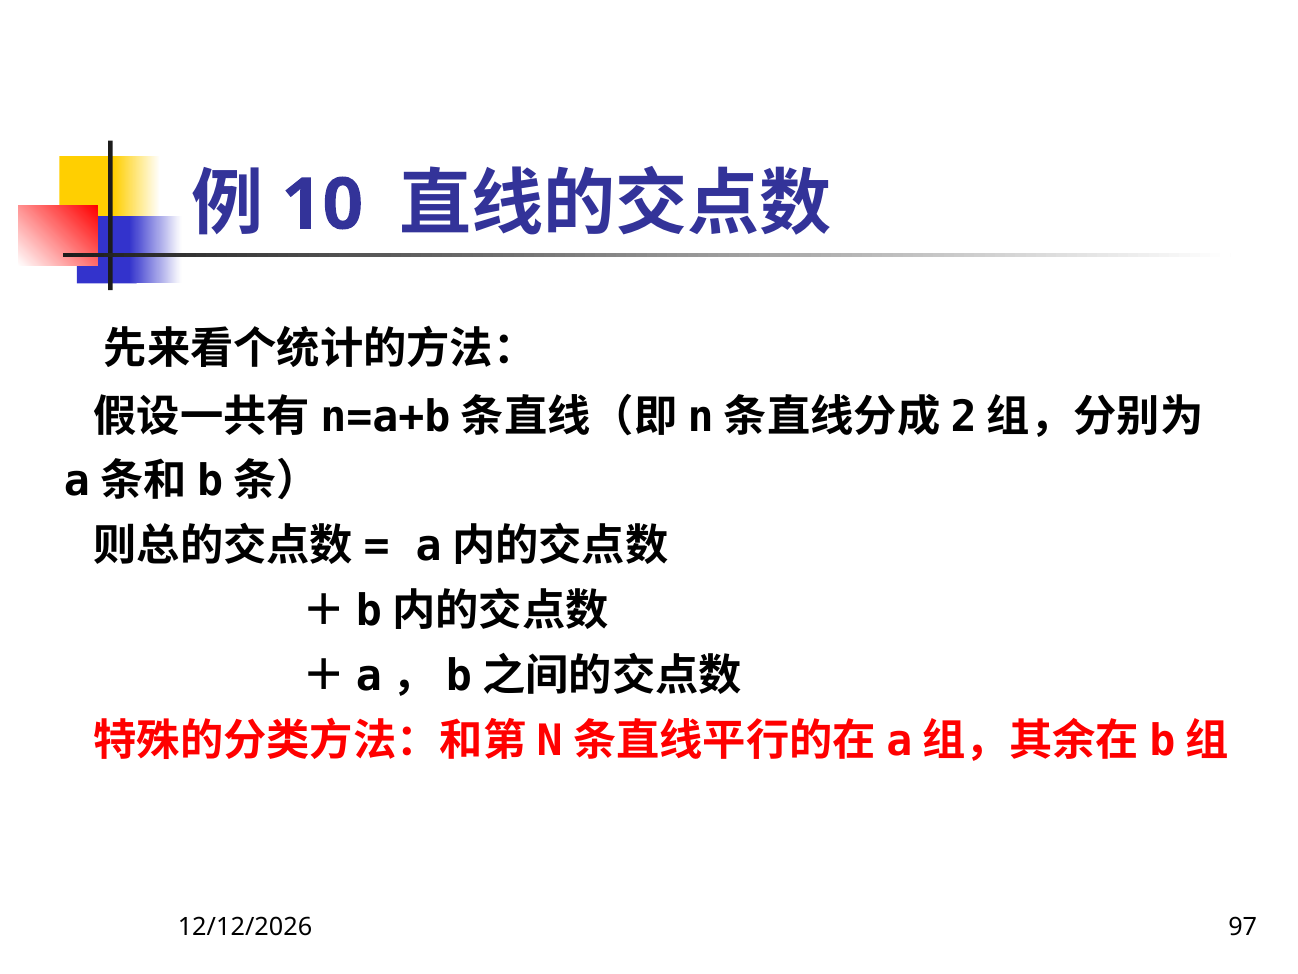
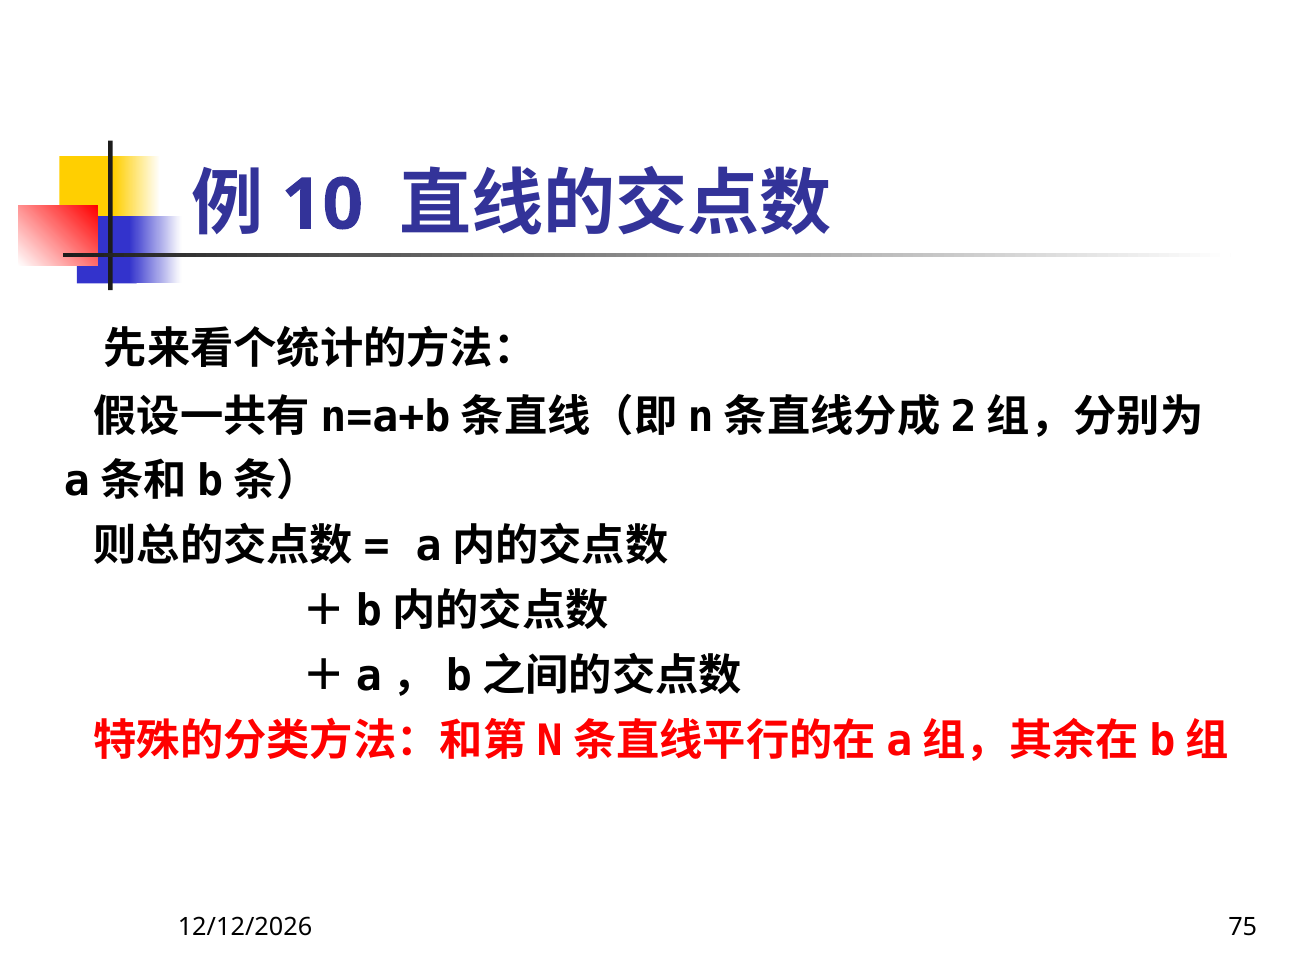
97: 97 -> 75 (1243, 927)
